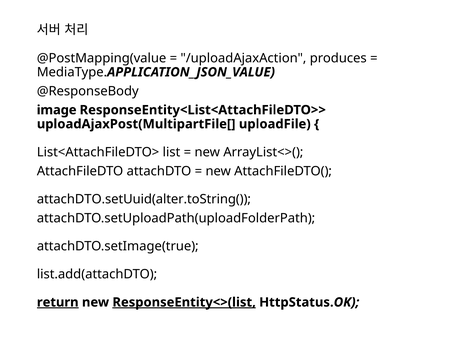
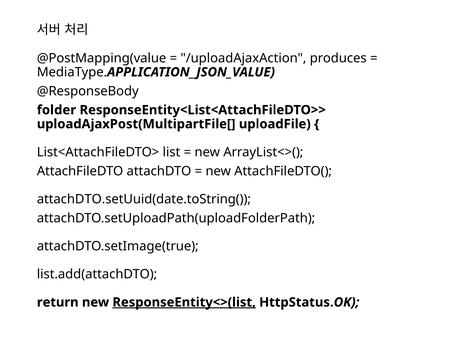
image: image -> folder (56, 110)
attachDTO.setUuid(alter.toString(: attachDTO.setUuid(alter.toString( -> attachDTO.setUuid(date.toString( (144, 199)
return underline: present -> none (58, 302)
